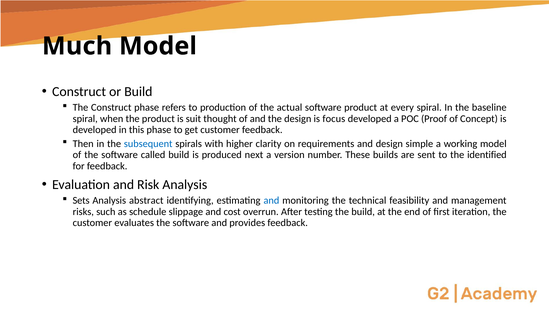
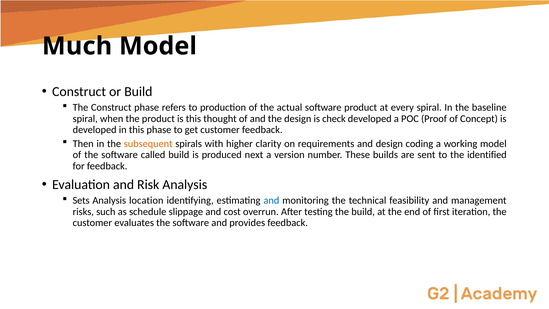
is suit: suit -> this (193, 119)
focus: focus -> check (334, 119)
subsequent colour: blue -> orange (148, 144)
simple: simple -> coding (419, 144)
abstract: abstract -> location (146, 200)
